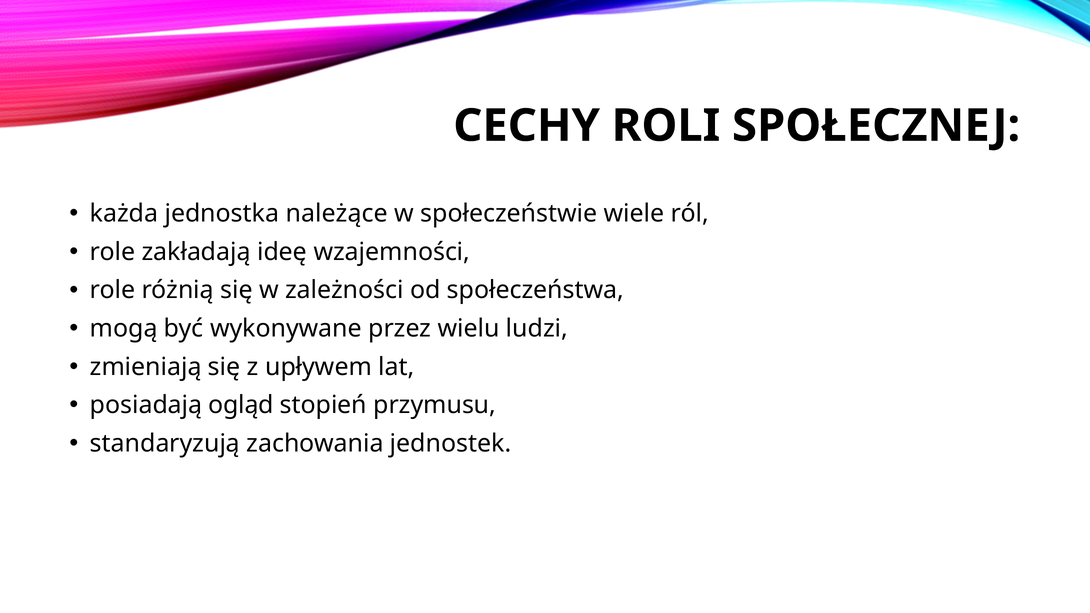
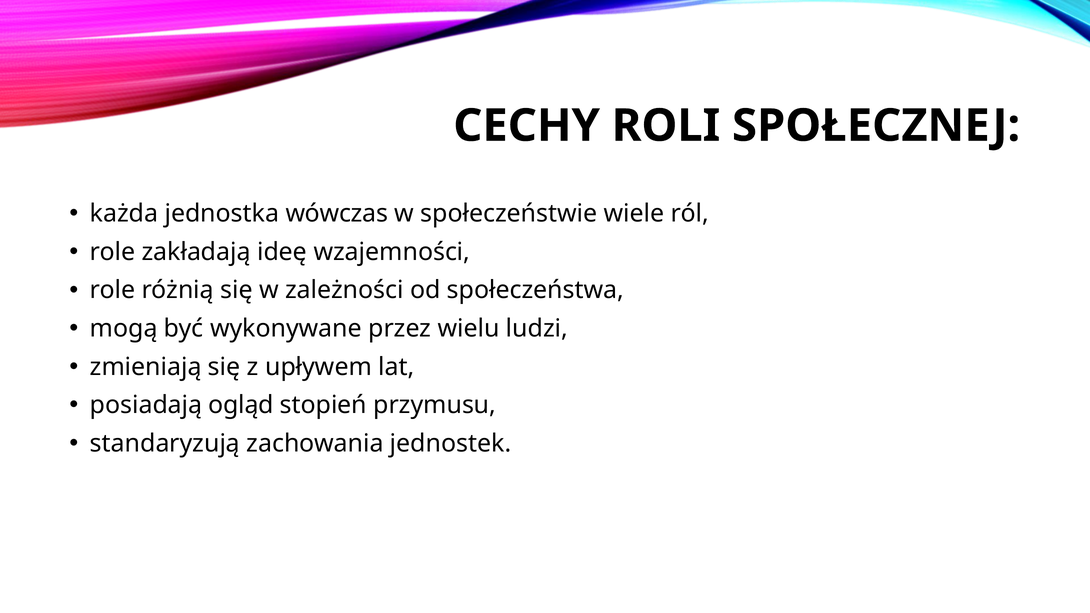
należące: należące -> wówczas (337, 214)
